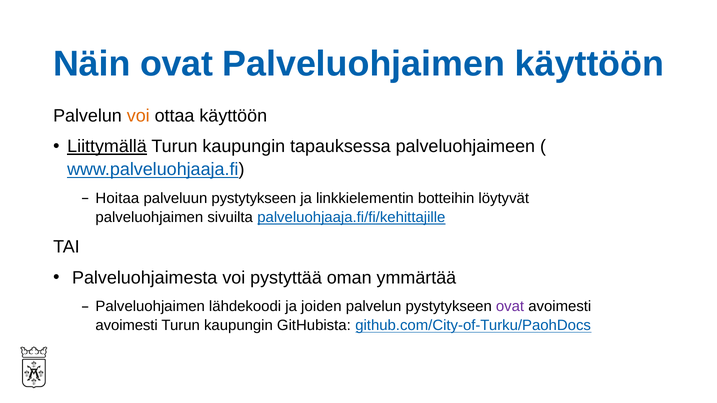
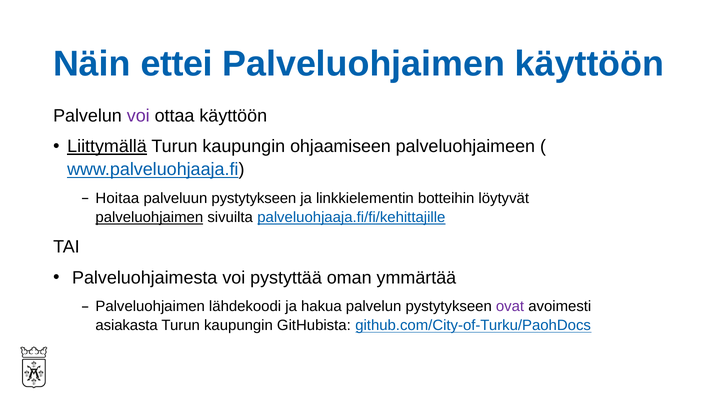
Näin ovat: ovat -> ettei (177, 64)
voi colour: orange -> purple (138, 116)
tapauksessa: tapauksessa -> ohjaamiseen (340, 147)
palveluohjaimen underline: none -> present (149, 218)
joiden: joiden -> hakua (321, 307)
avoimesti: avoimesti -> asiakasta (127, 326)
